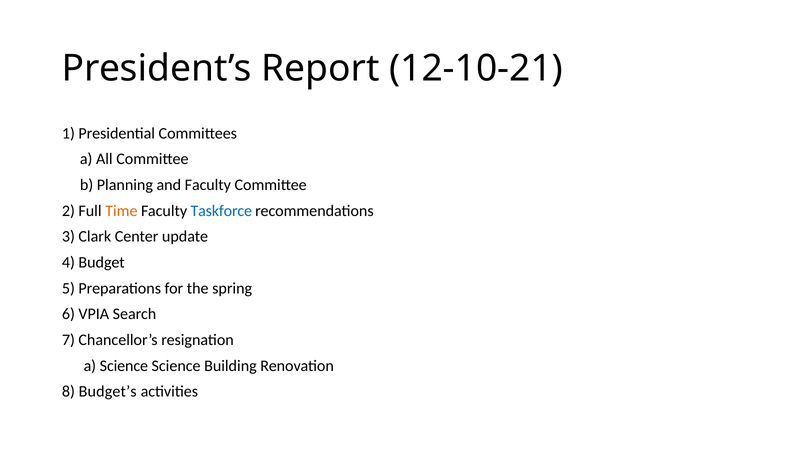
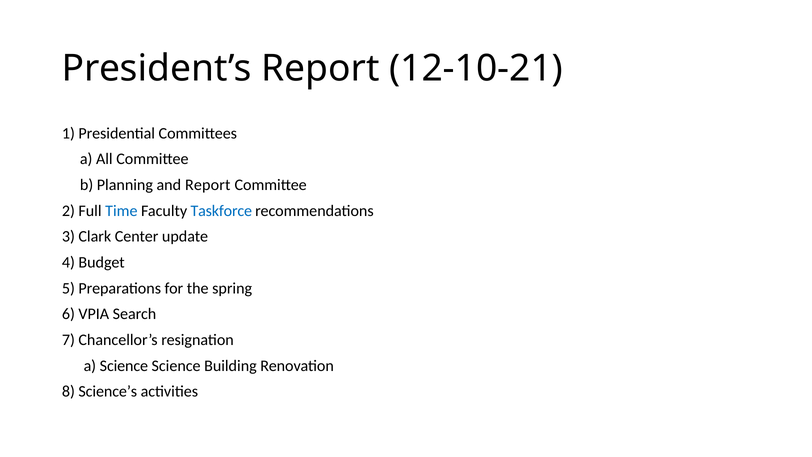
and Faculty: Faculty -> Report (208, 185)
Time colour: orange -> blue (121, 211)
Budget’s: Budget’s -> Science’s (108, 391)
